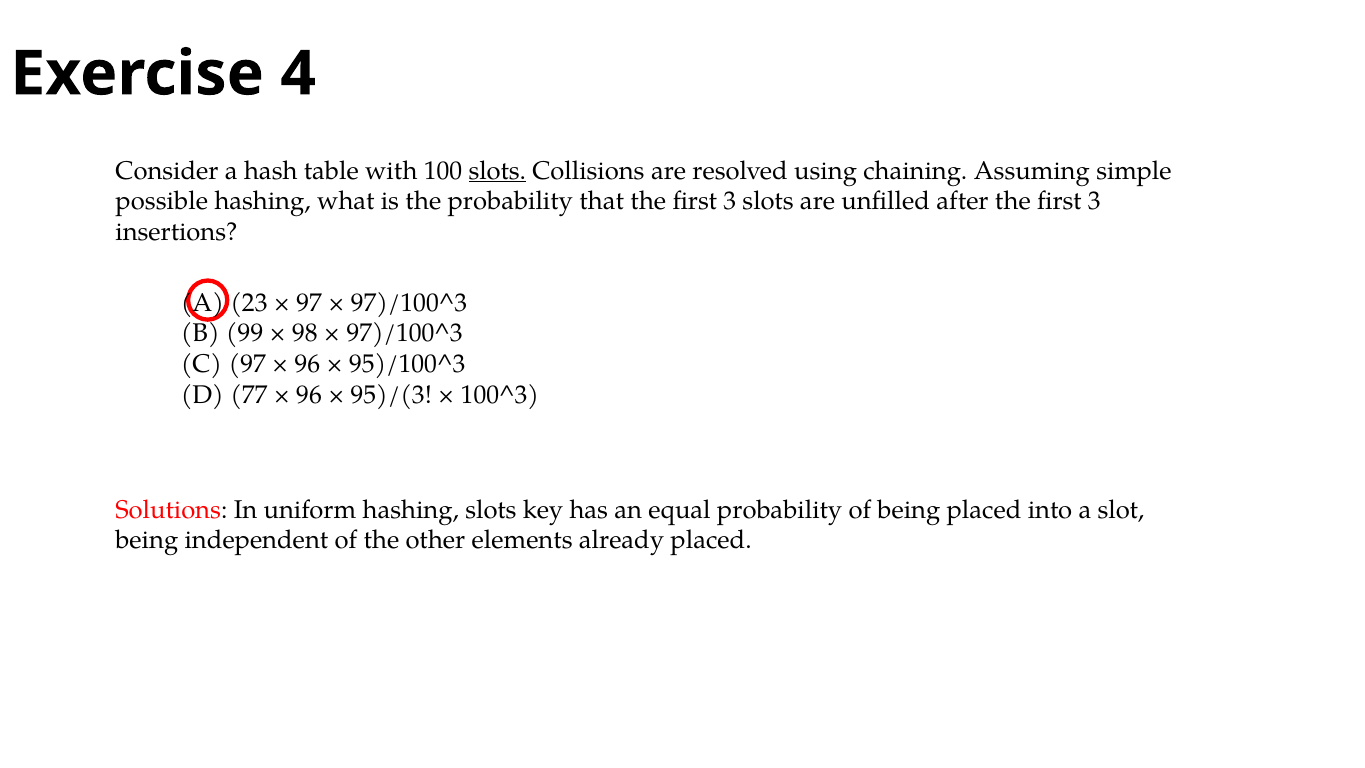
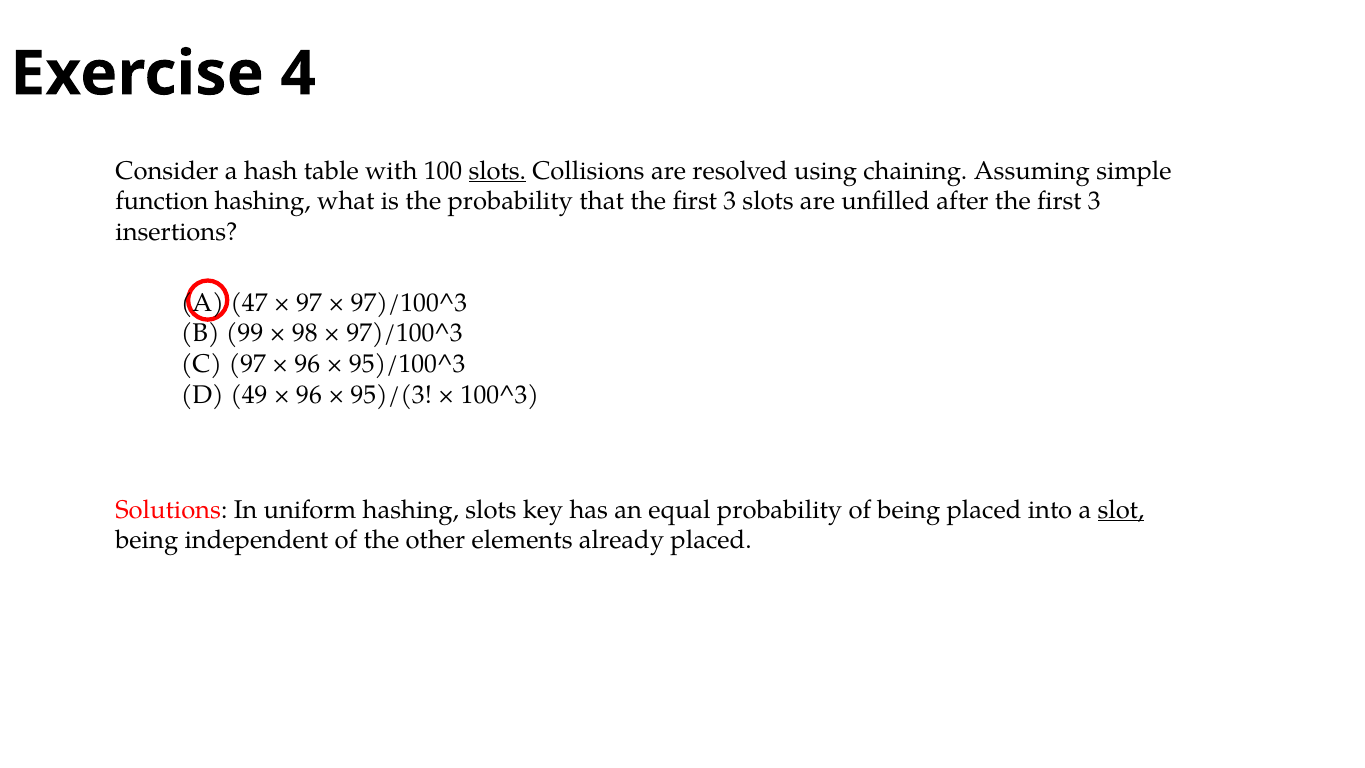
possible: possible -> function (162, 201)
23: 23 -> 47 (249, 303)
77: 77 -> 49 (249, 395)
slot underline: none -> present (1121, 510)
